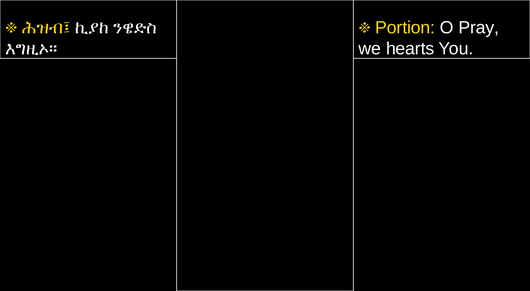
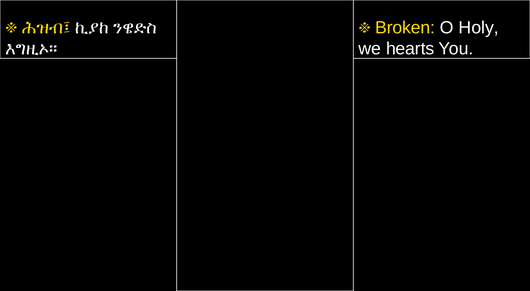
Portion: Portion -> Broken (405, 28)
Pray: Pray -> Holy (479, 28)
